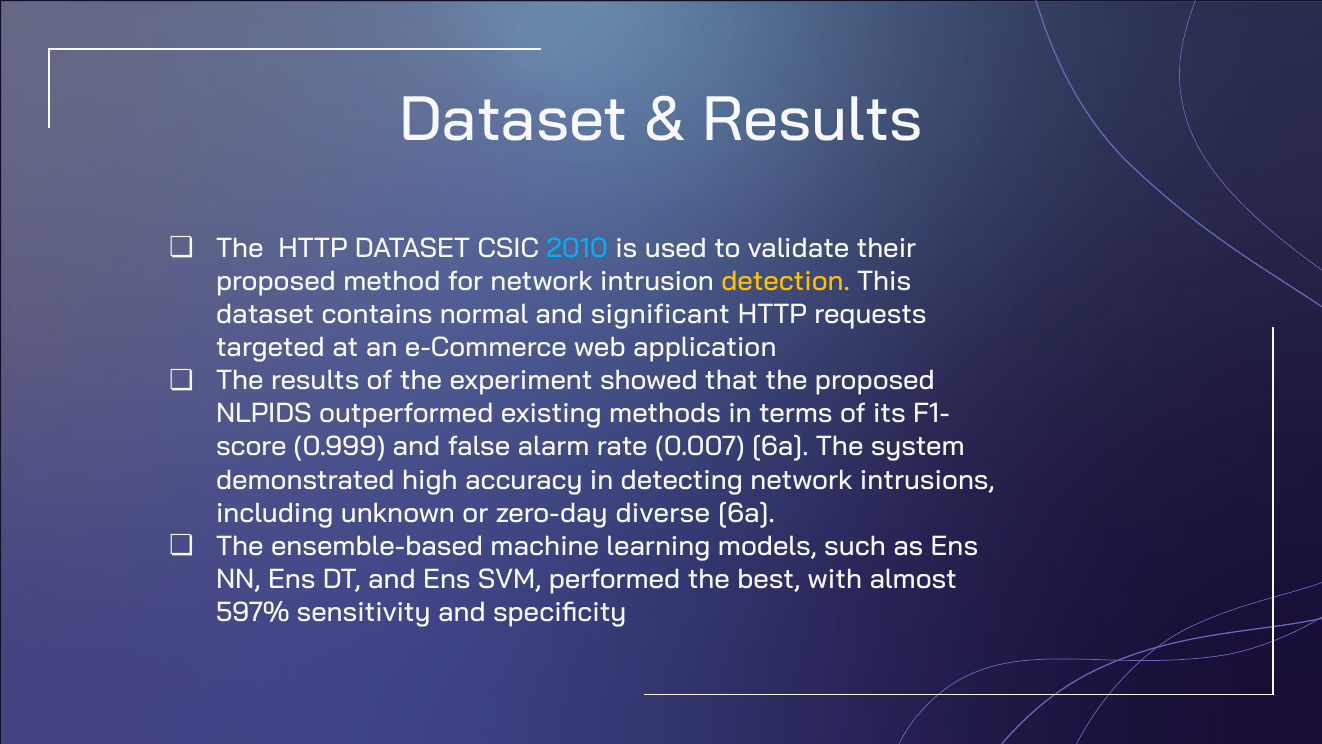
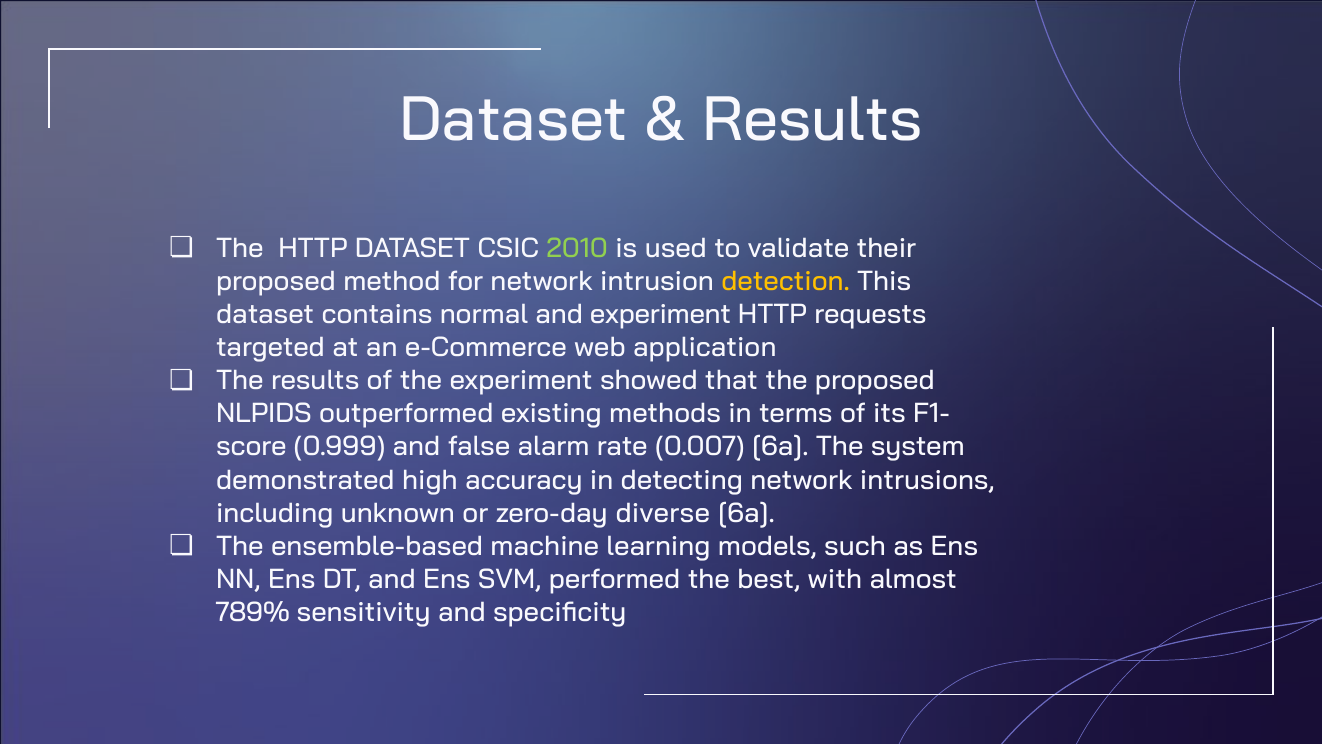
2010 colour: light blue -> light green (577, 248)
and significant: significant -> experiment (661, 314)
597%: 597% -> 789% (253, 612)
